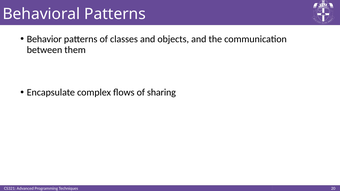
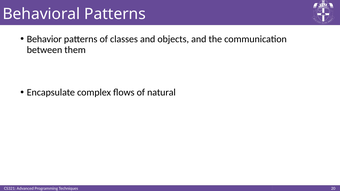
sharing: sharing -> natural (161, 93)
